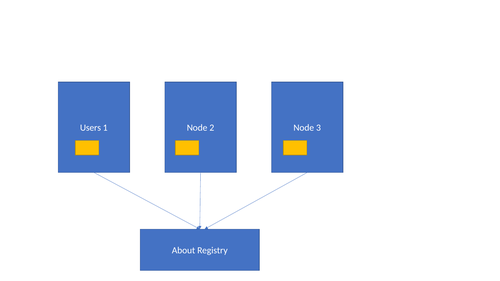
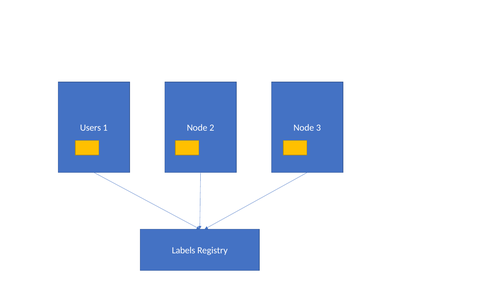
About: About -> Labels (184, 251)
